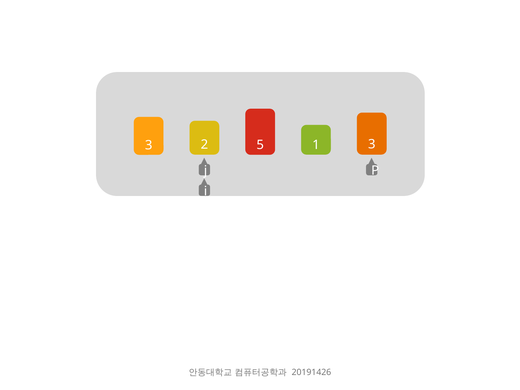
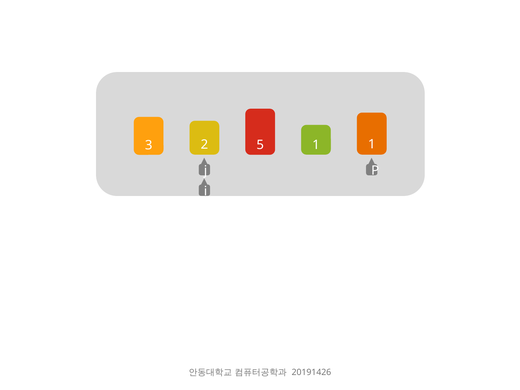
3 3: 3 -> 1 (372, 144)
